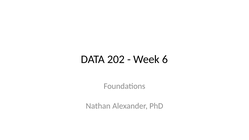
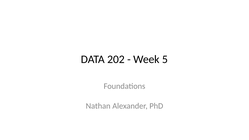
6: 6 -> 5 (165, 59)
